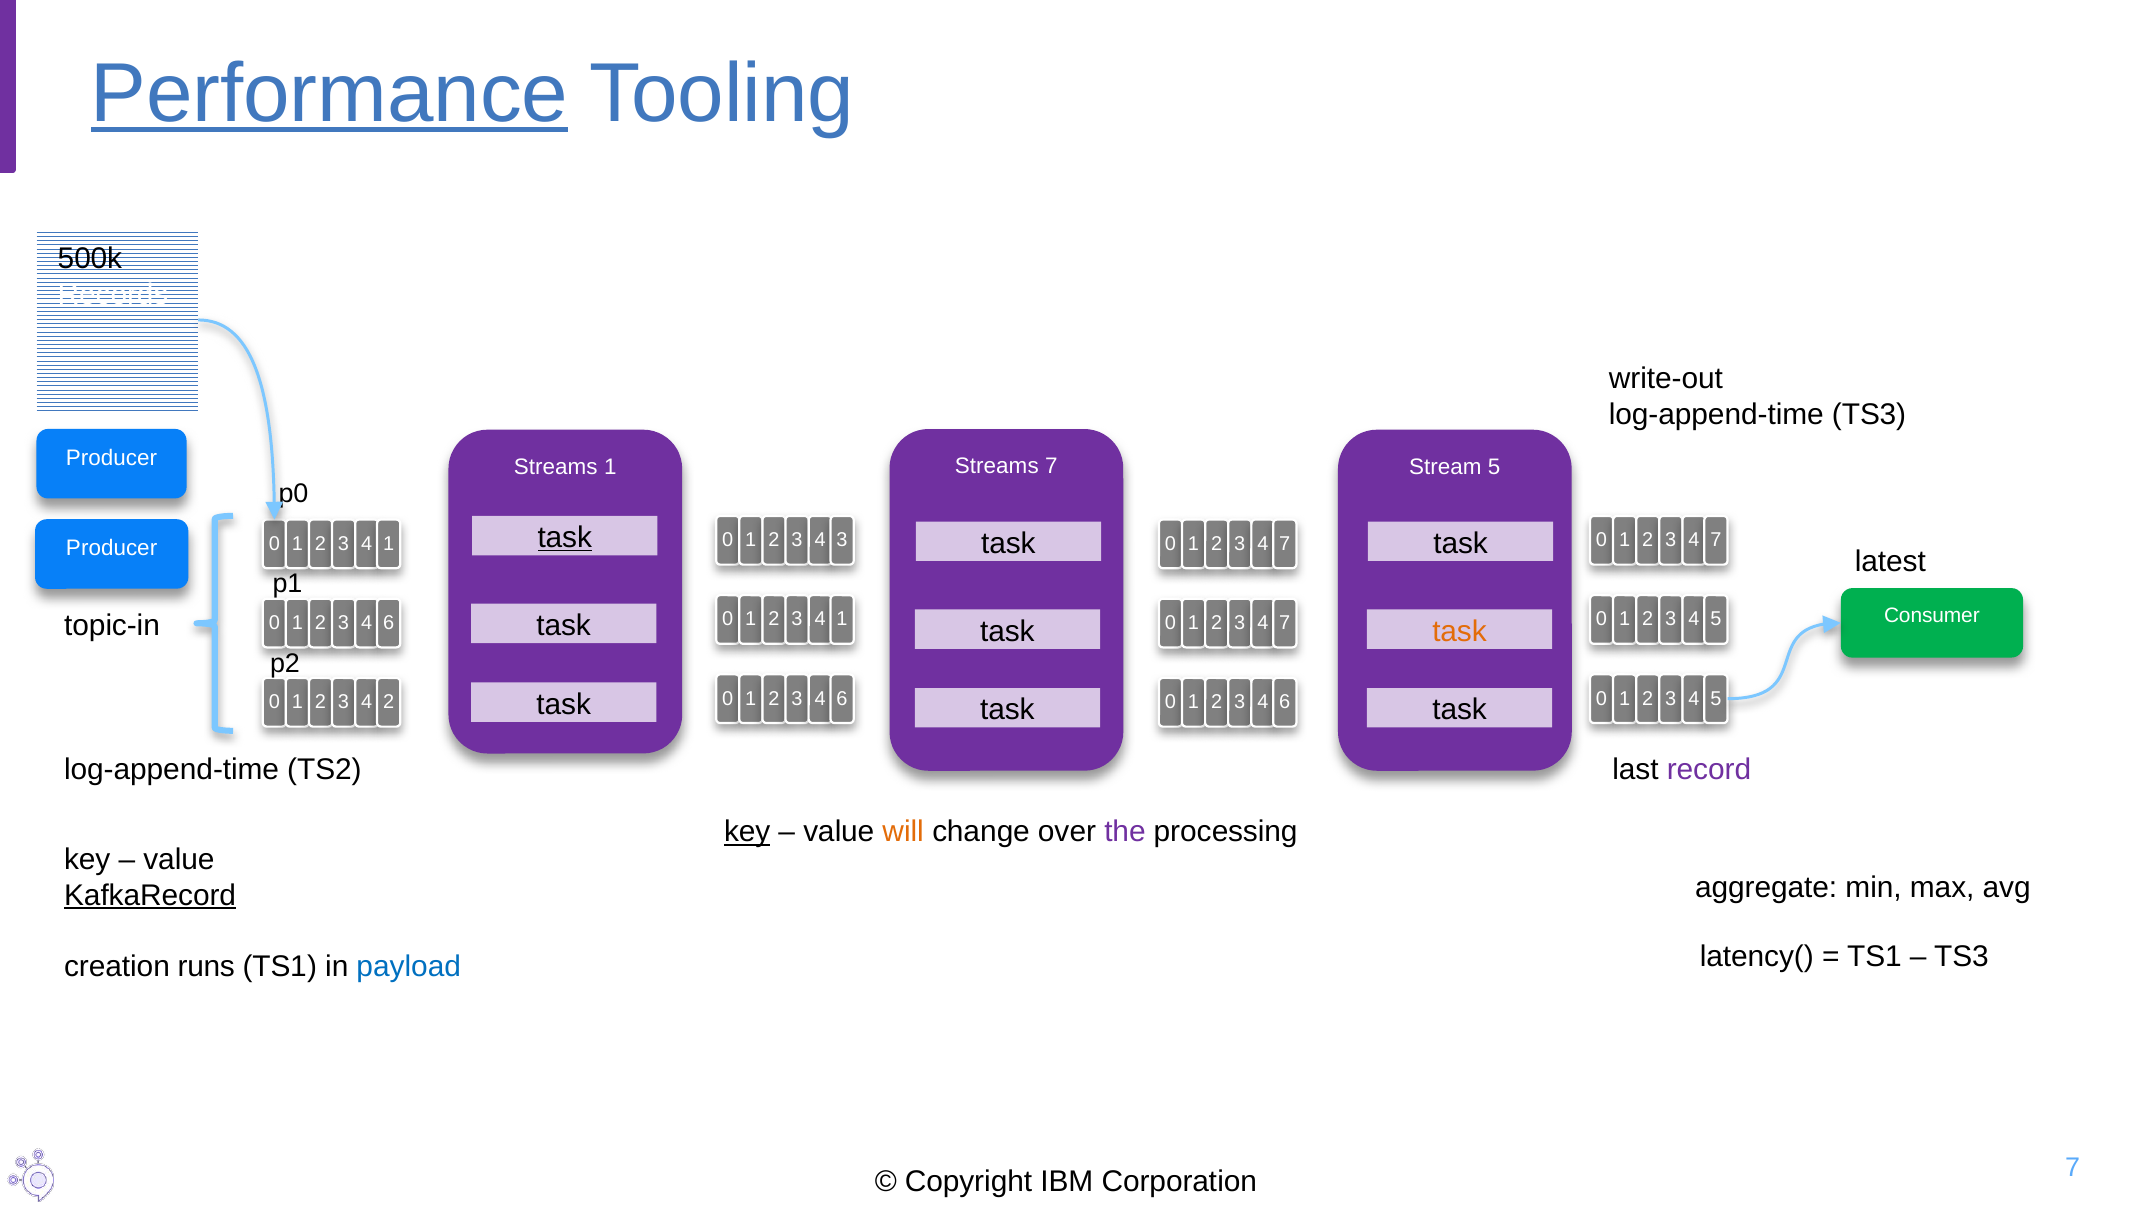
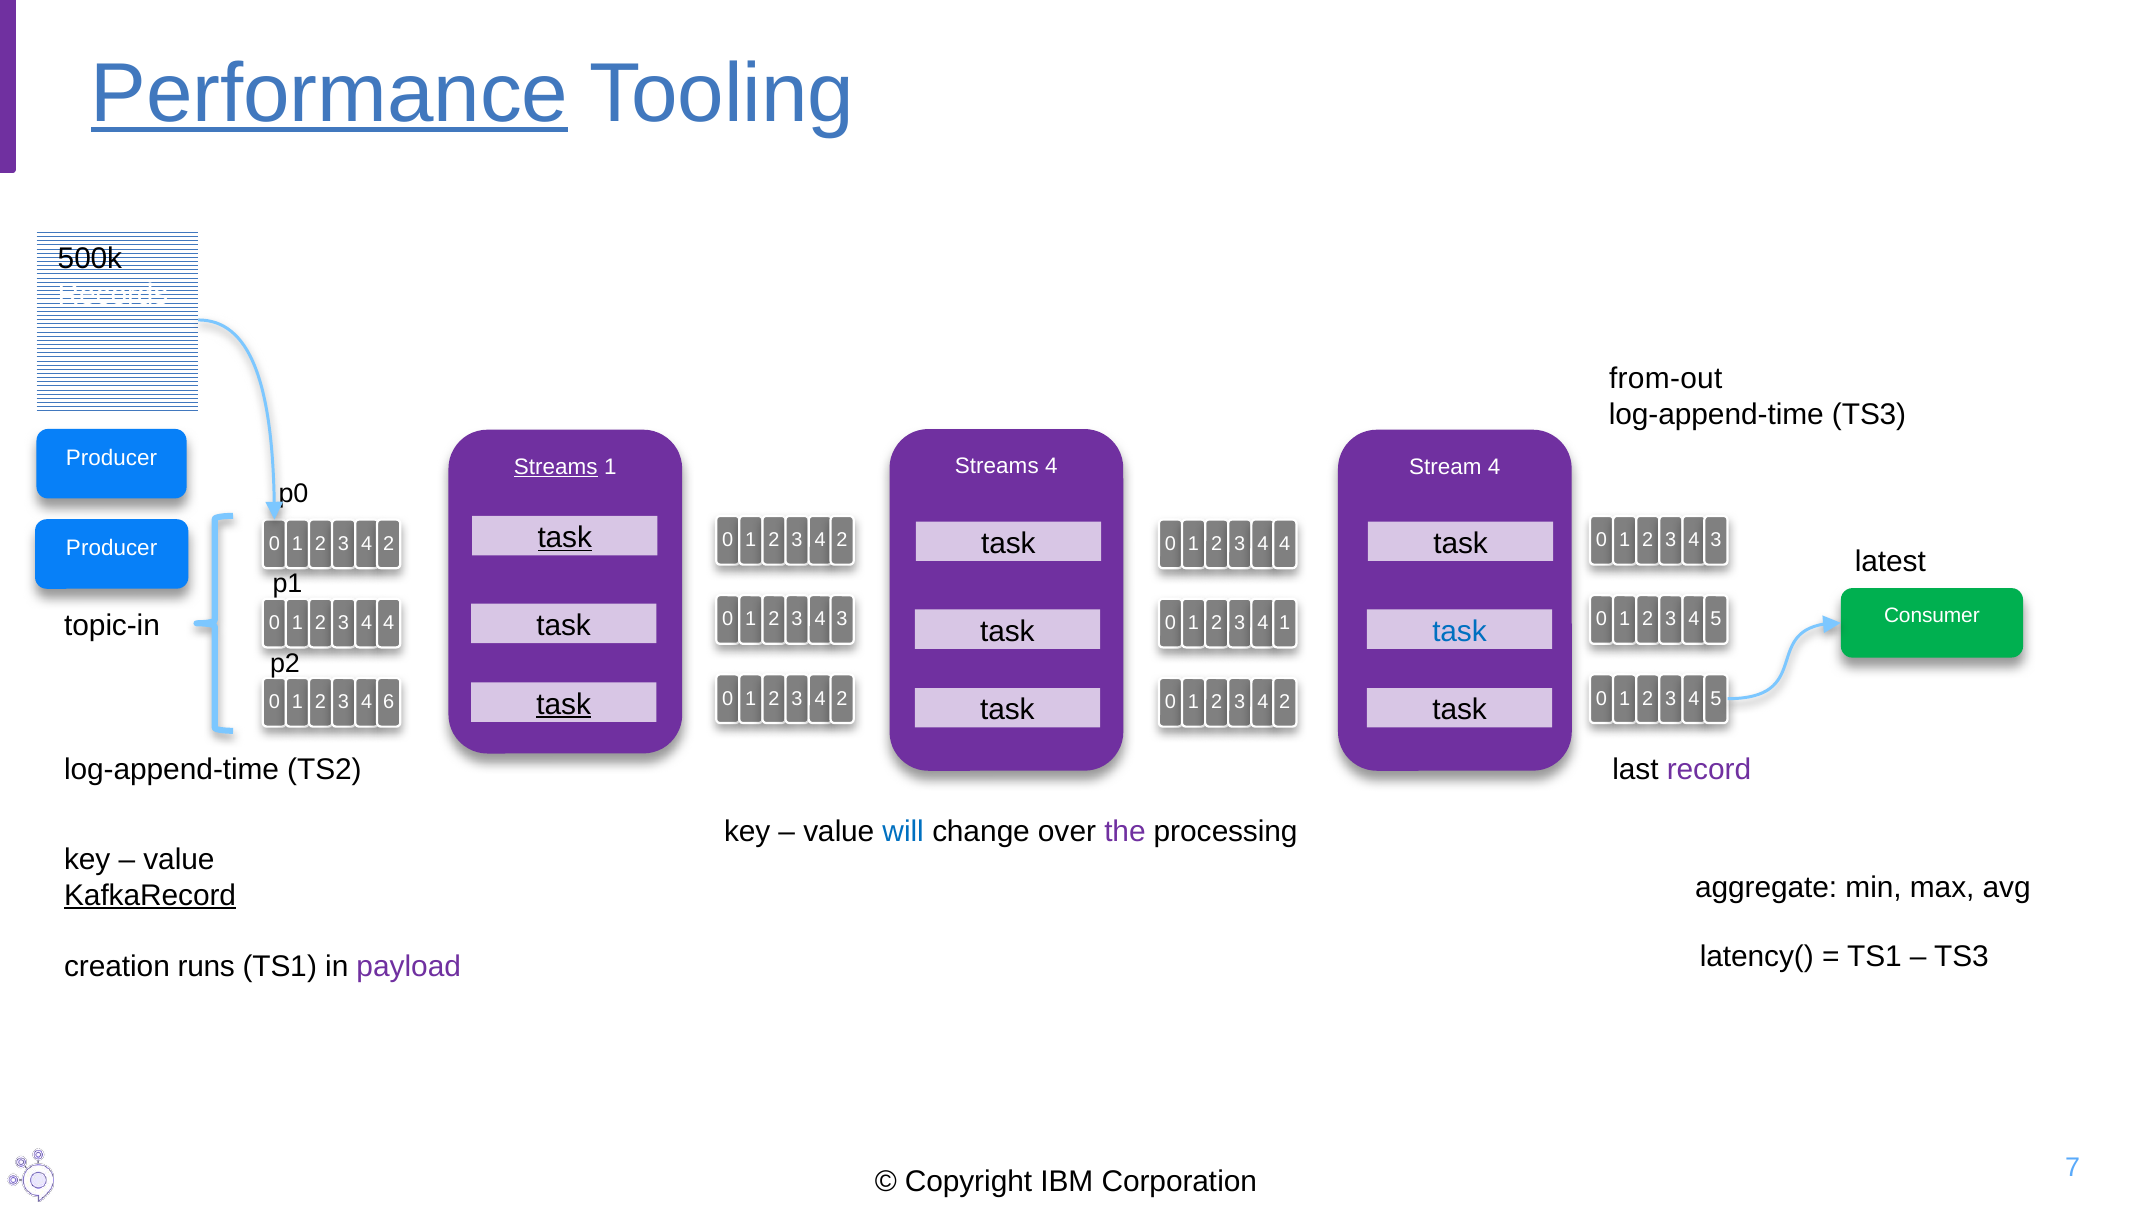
write-out: write-out -> from-out (1666, 379)
Streams underline: none -> present (556, 467)
Streams 7: 7 -> 4 (1051, 466)
Stream 5: 5 -> 4 (1494, 467)
3: 3 -> 2 (842, 540)
7: 7 -> 3 (1716, 540)
1: 1 -> 2 (389, 544)
7: 7 -> 4 (1285, 544)
1: 1 -> 3 (842, 620)
6: 6 -> 4 (389, 623)
7: 7 -> 1 (1285, 623)
task colour: orange -> blue (1460, 632)
6: 6 -> 2 (842, 699)
task underline: none -> present (564, 704)
2: 2 -> 6 (389, 702)
6: 6 -> 2 (1285, 702)
key underline: present -> none (747, 832)
will colour: orange -> blue (903, 832)
payload colour: blue -> purple (409, 967)
